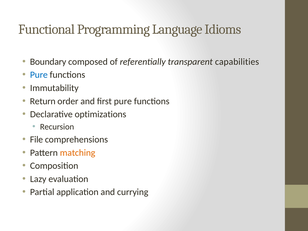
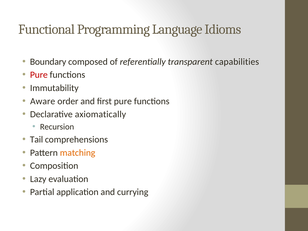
Pure colour: blue -> red (39, 75)
Return: Return -> Aware (43, 101)
optimizations: optimizations -> axiomatically (100, 114)
File: File -> Tail (36, 140)
